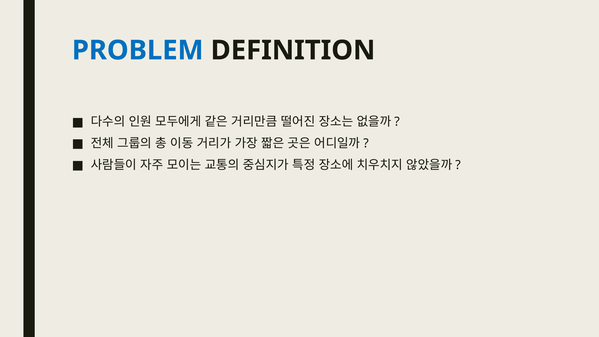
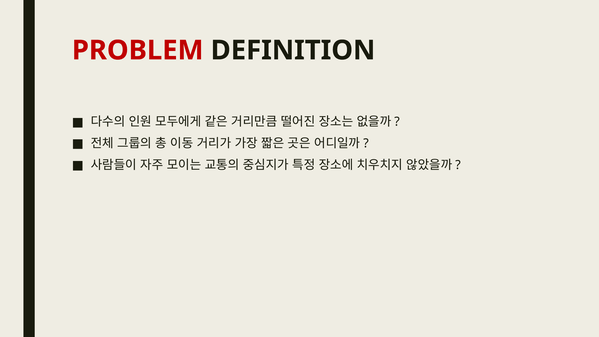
PROBLEM colour: blue -> red (138, 50)
